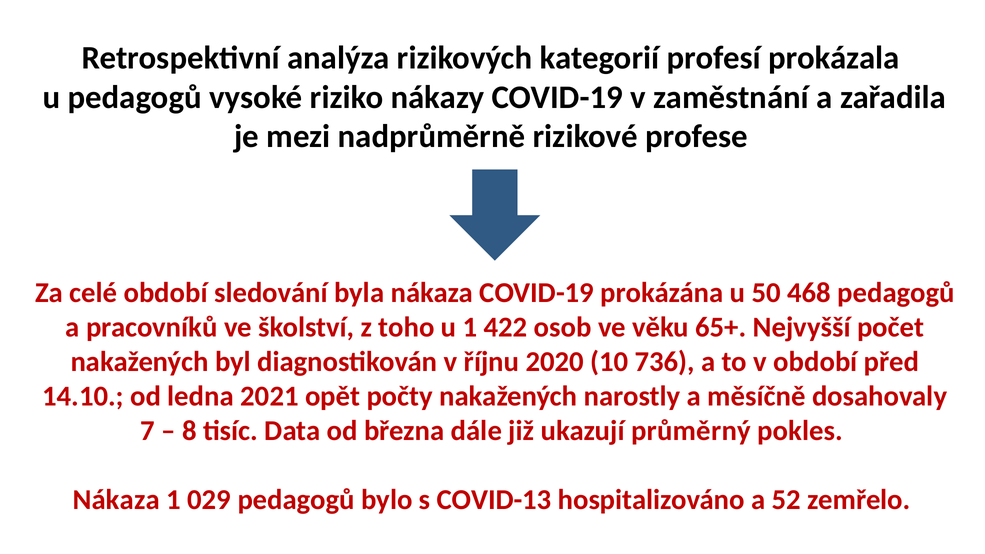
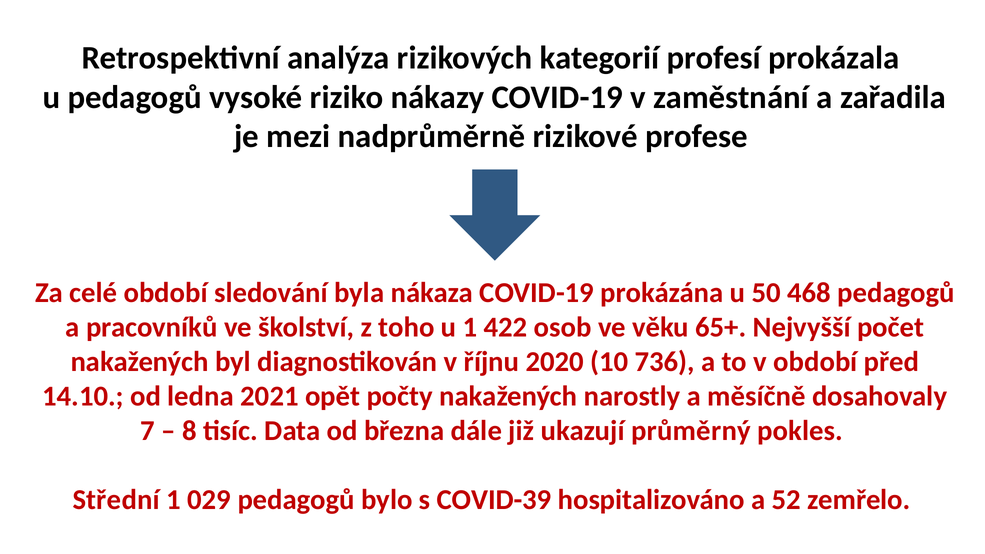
Nákaza: Nákaza -> Střední (116, 500)
COVID-13: COVID-13 -> COVID-39 (494, 500)
